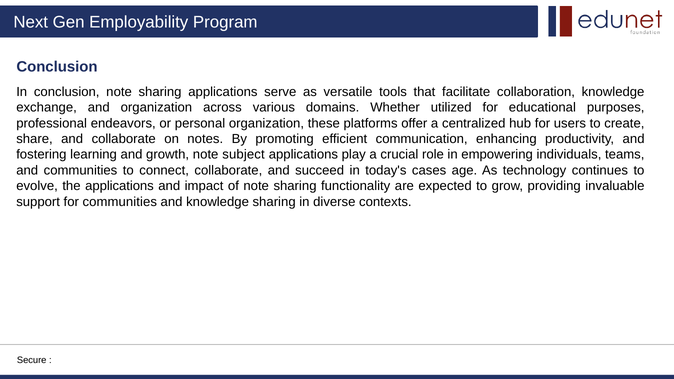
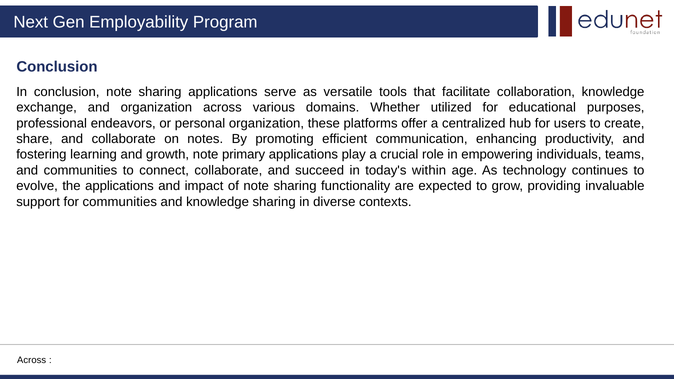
subject: subject -> primary (244, 155)
cases: cases -> within (429, 170)
Secure: Secure -> Across (32, 360)
